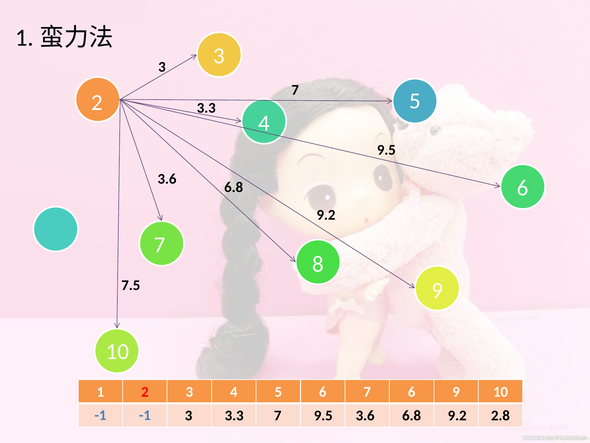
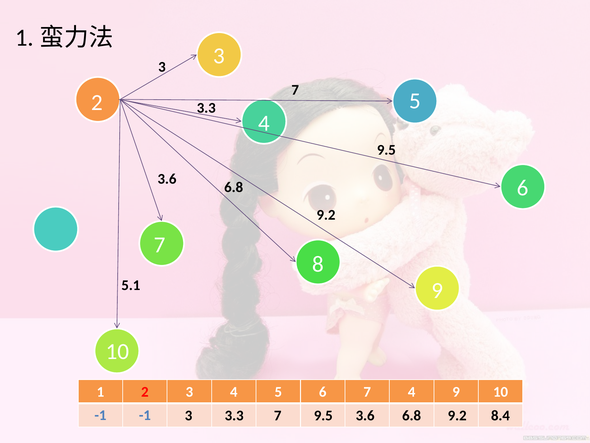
7.5: 7.5 -> 5.1 (131, 285)
7 6: 6 -> 4 (412, 391)
2.8: 2.8 -> 8.4 (500, 415)
